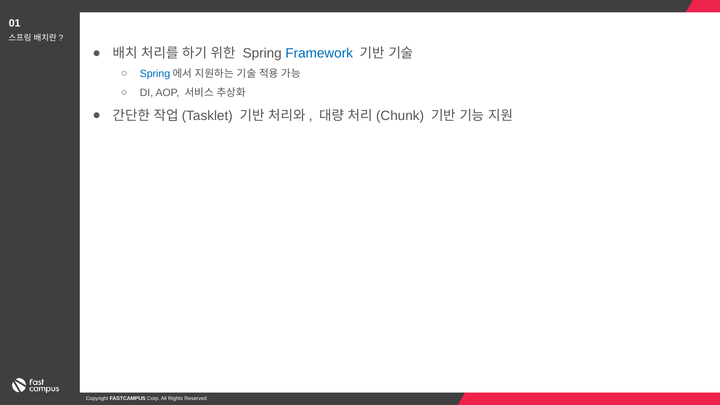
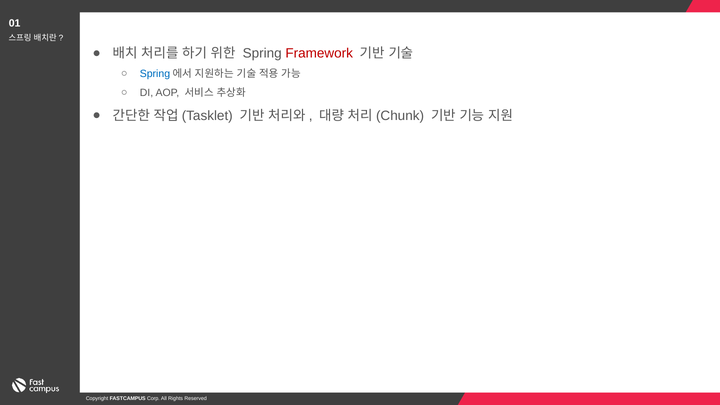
Framework colour: blue -> red (319, 54)
